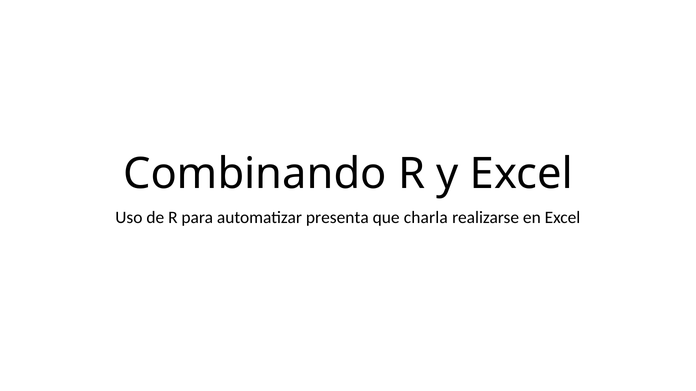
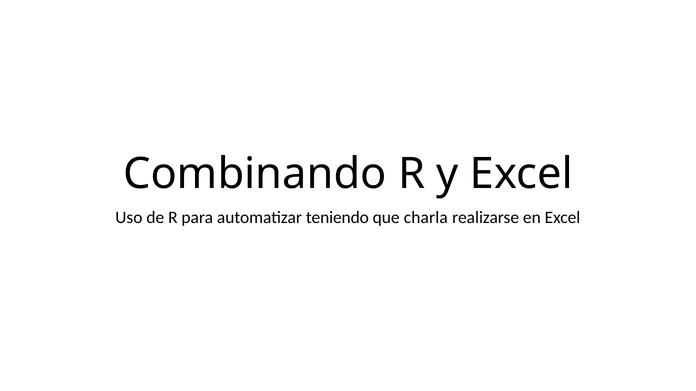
presenta: presenta -> teniendo (337, 218)
